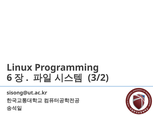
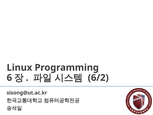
3/2: 3/2 -> 6/2 (98, 78)
